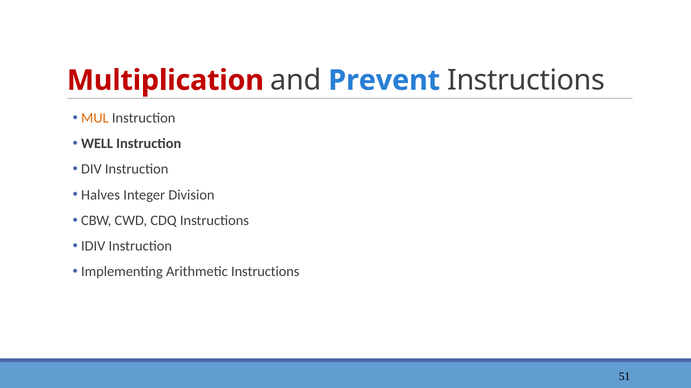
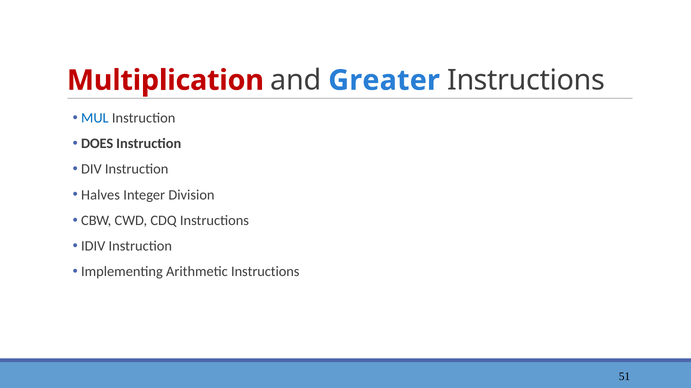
Prevent: Prevent -> Greater (384, 80)
MUL colour: orange -> blue (95, 118)
WELL: WELL -> DOES (97, 144)
